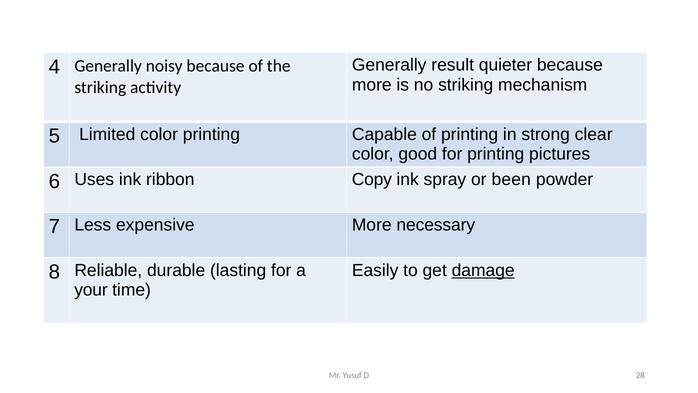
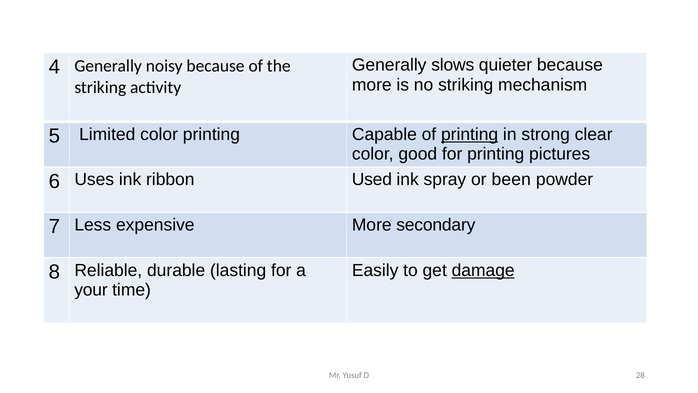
result: result -> slows (453, 65)
printing underline: none -> present (470, 134)
Copy: Copy -> Used (372, 180)
necessary: necessary -> secondary (436, 225)
